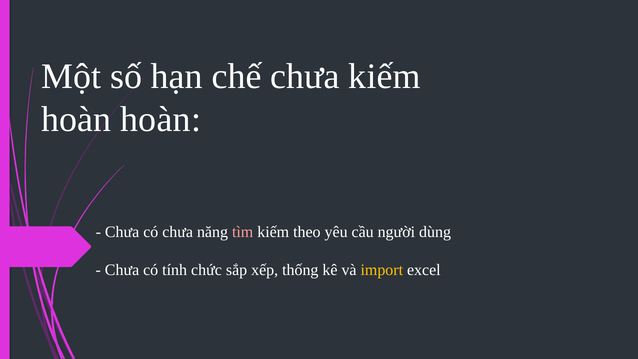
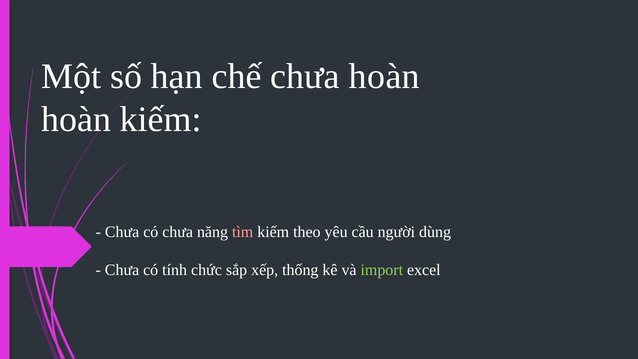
chưa kiếm: kiếm -> hoàn (384, 76)
hoàn hoàn: hoàn -> kiếm (161, 119)
import colour: yellow -> light green (382, 270)
